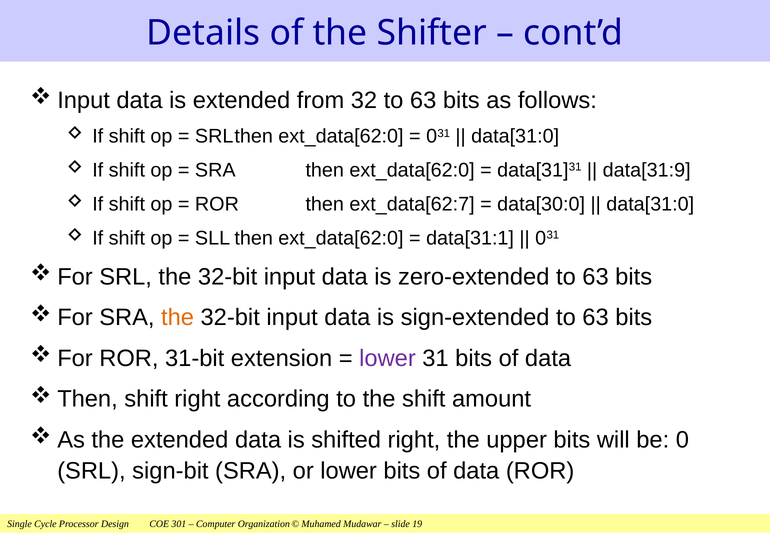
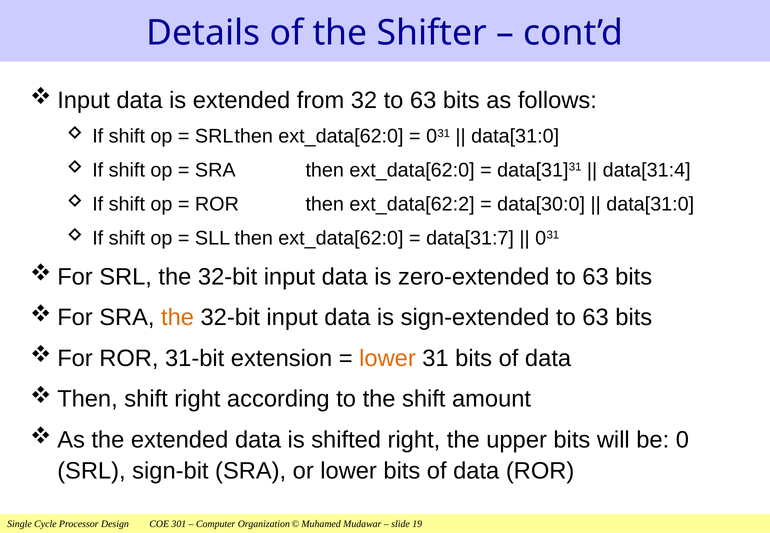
data[31:9: data[31:9 -> data[31:4 (647, 170)
ext_data[62:7: ext_data[62:7 -> ext_data[62:2 (412, 204)
data[31:1: data[31:1 -> data[31:7 (470, 238)
lower colour: purple -> orange (388, 358)
